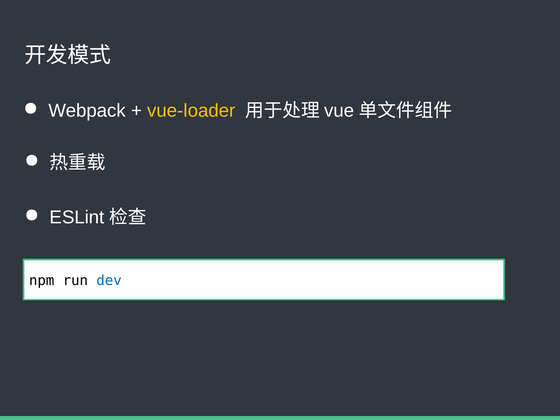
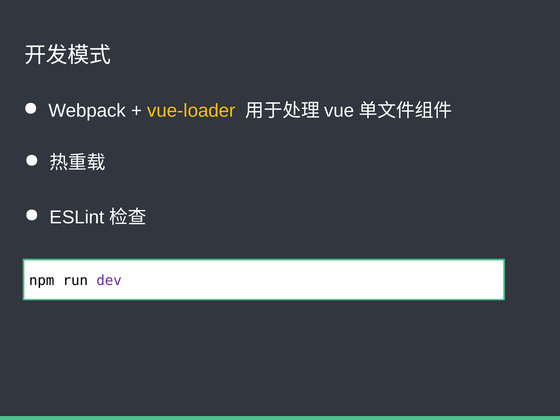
dev colour: blue -> purple (109, 281)
